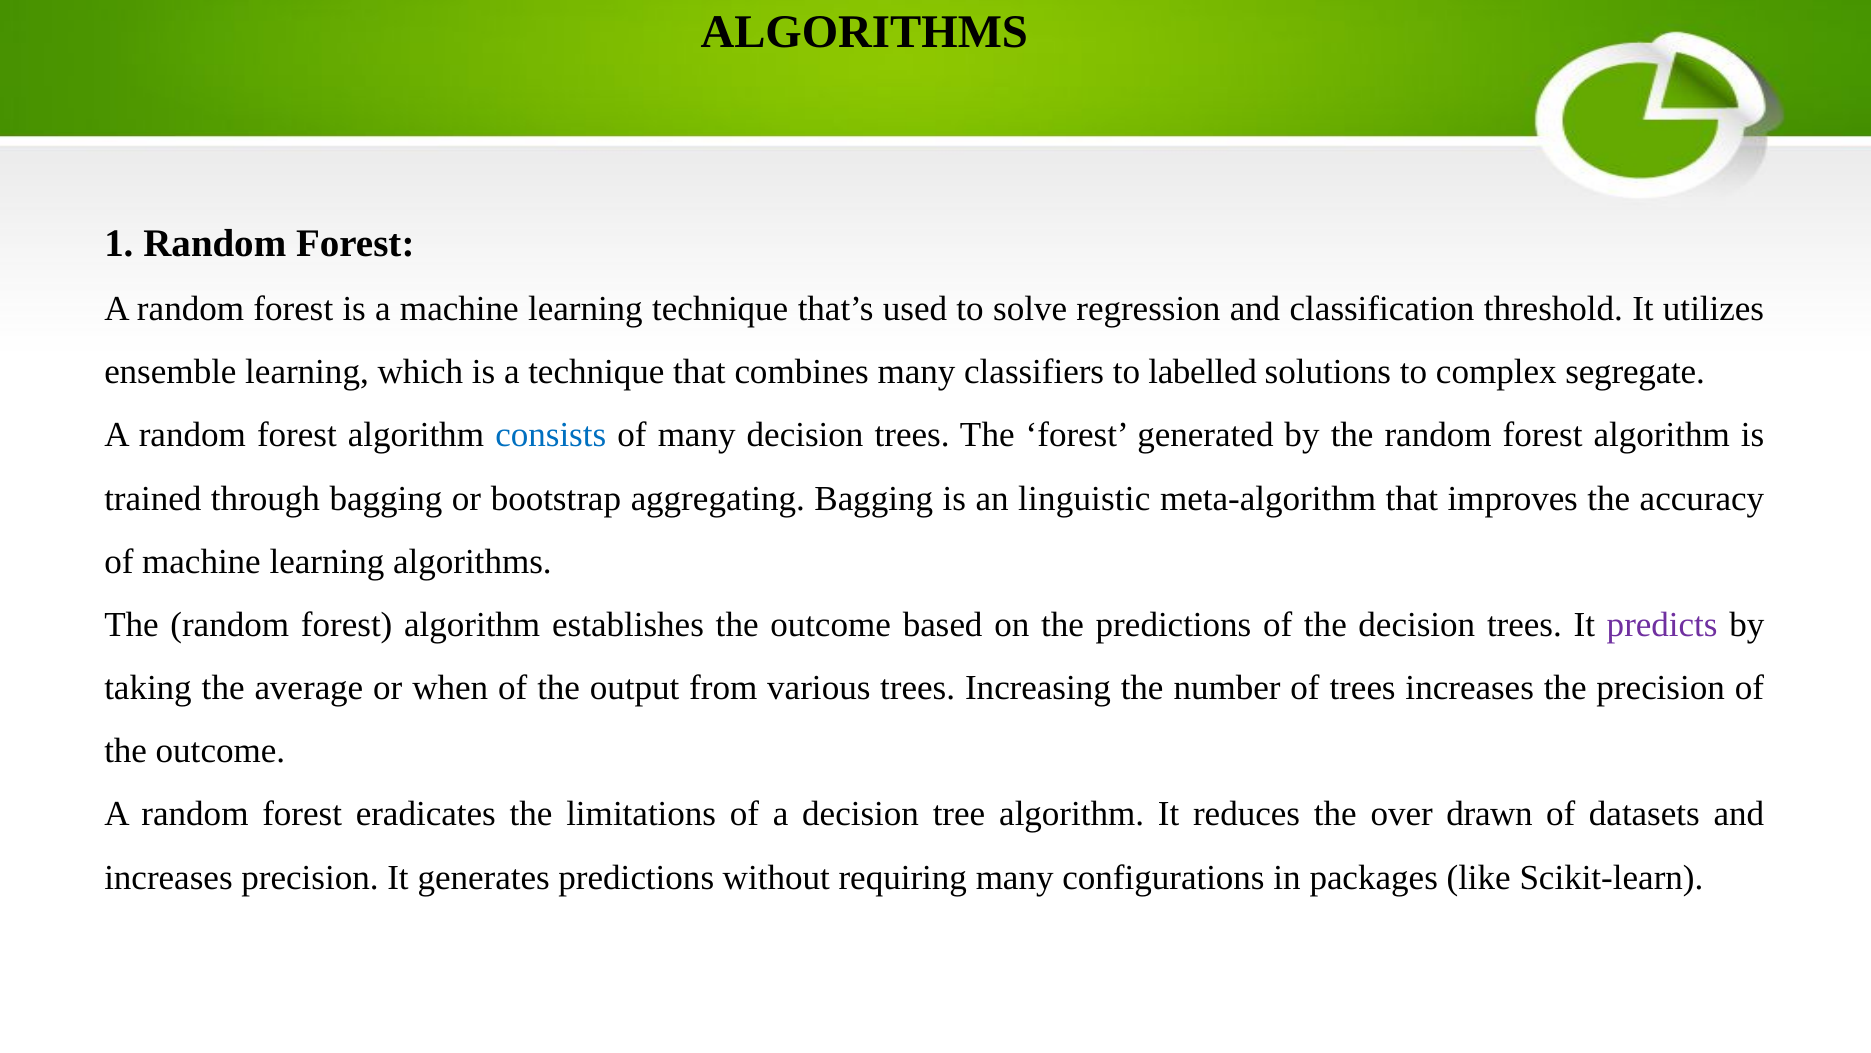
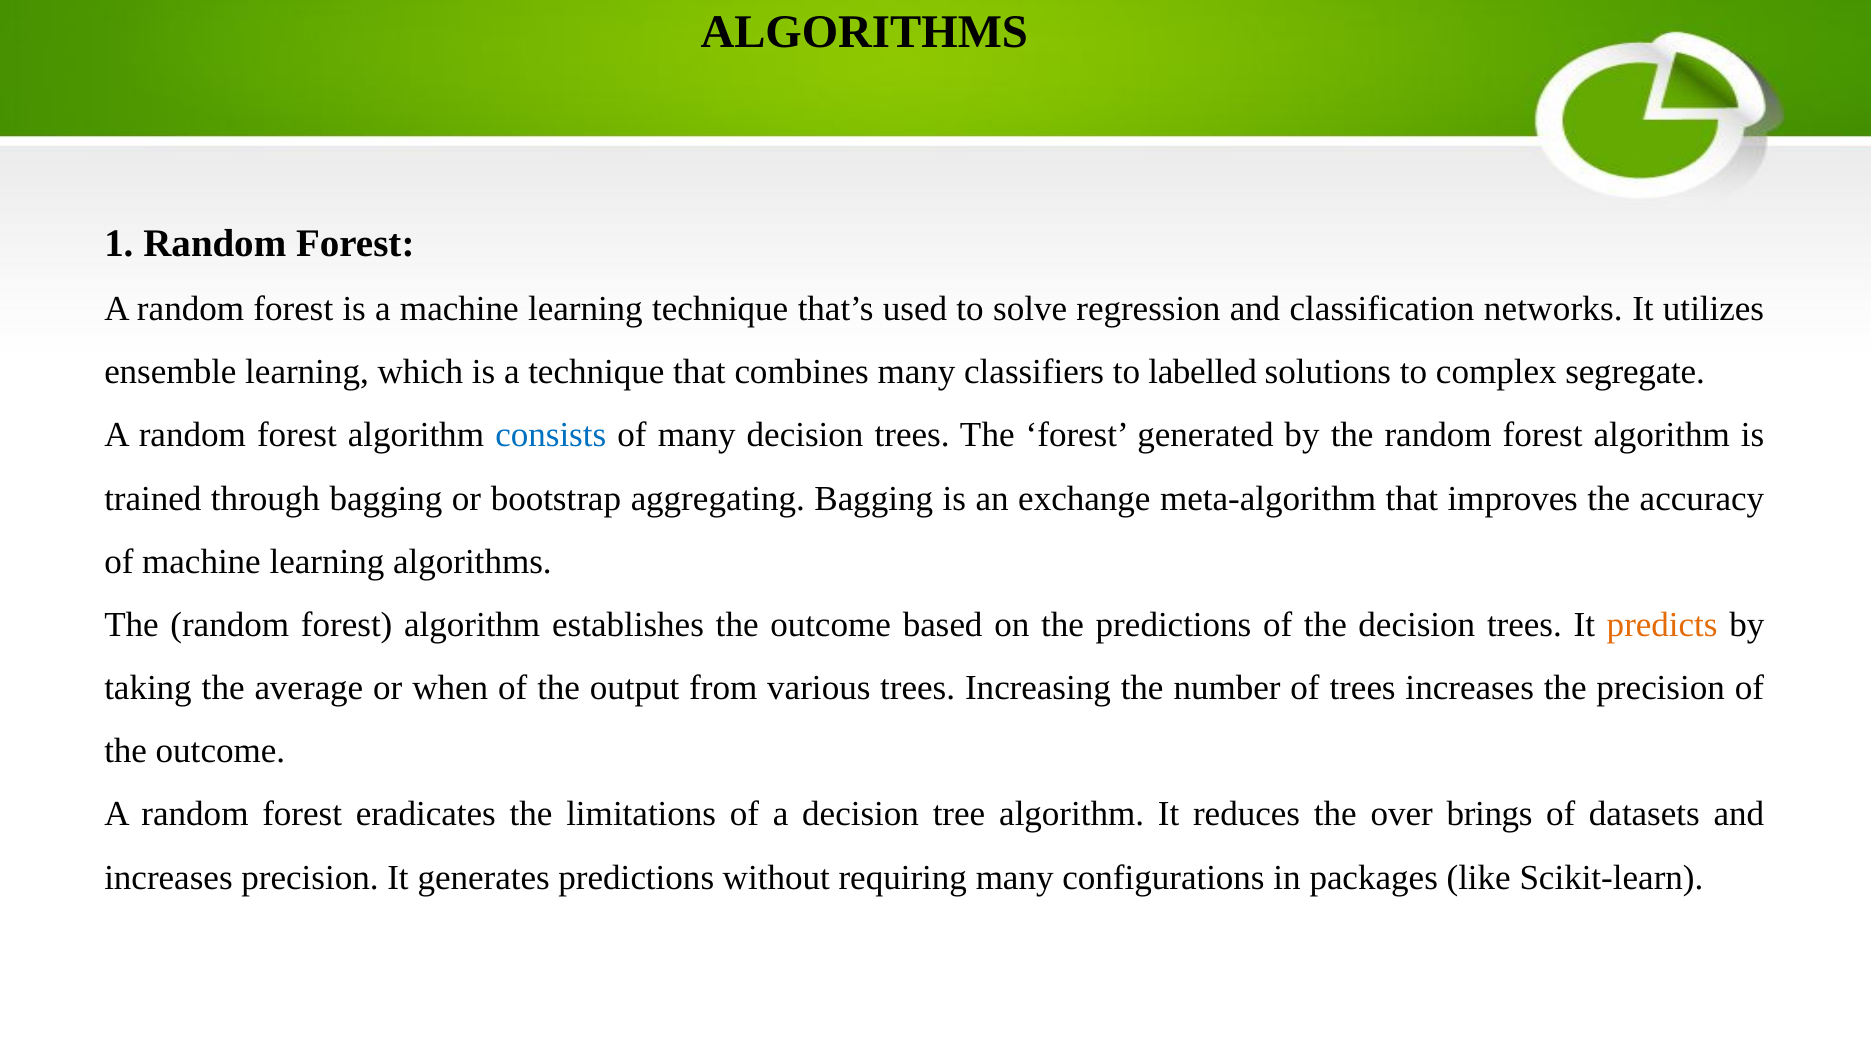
threshold: threshold -> networks (1553, 309)
linguistic: linguistic -> exchange (1084, 498)
predicts colour: purple -> orange (1662, 624)
drawn: drawn -> brings (1490, 814)
